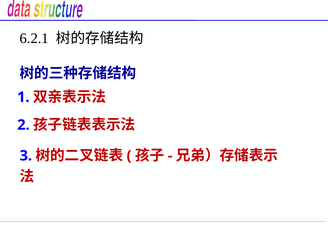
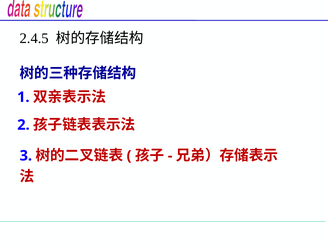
6.2.1: 6.2.1 -> 2.4.5 (34, 38)
